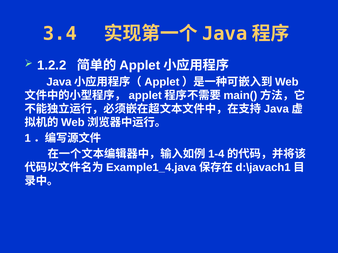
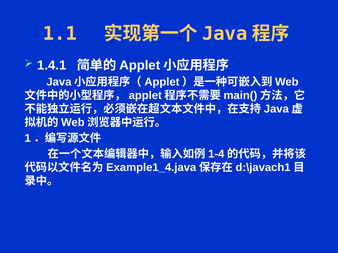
3.4: 3.4 -> 1.1 (60, 34)
1.2.2: 1.2.2 -> 1.4.1 (52, 65)
